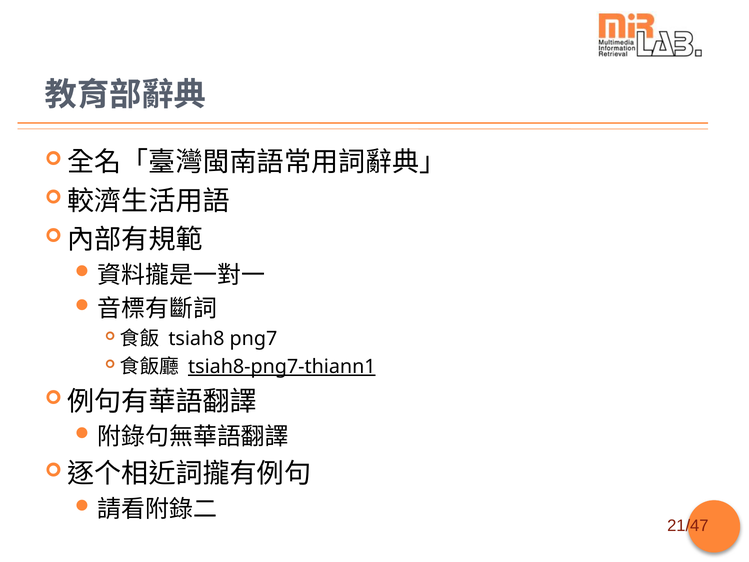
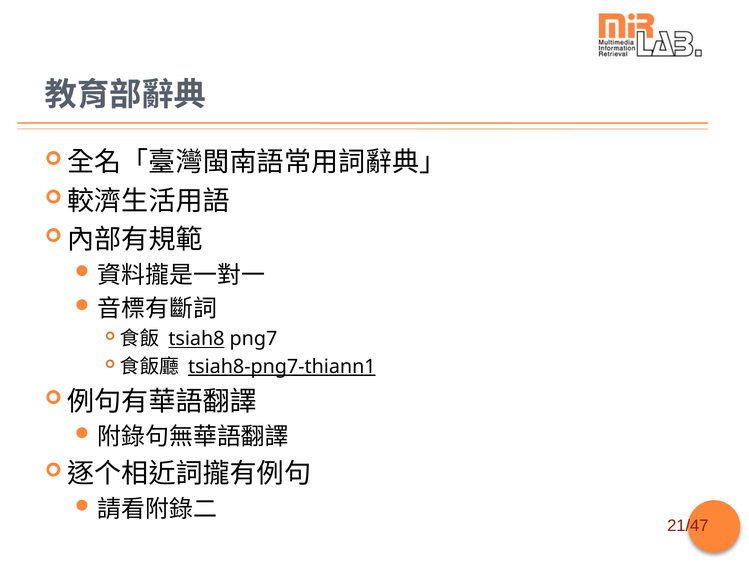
tsiah8 underline: none -> present (196, 339)
